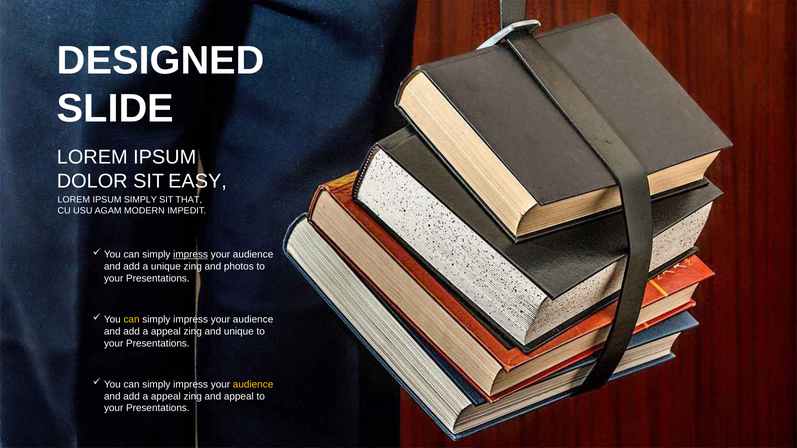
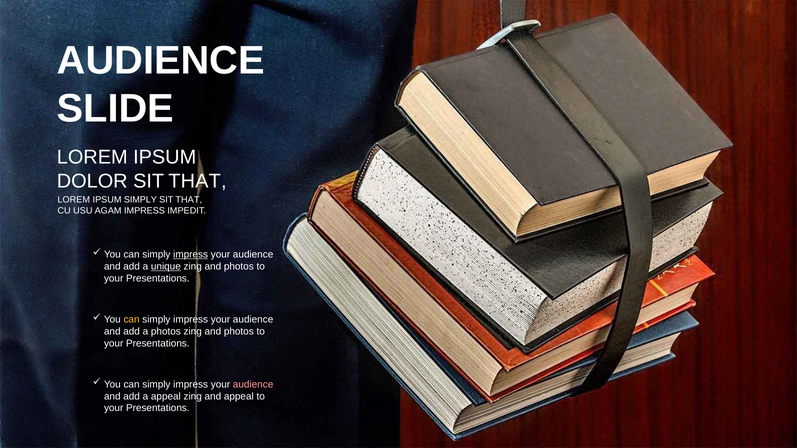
DESIGNED: DESIGNED -> AUDIENCE (161, 61)
DOLOR SIT EASY: EASY -> THAT (197, 181)
AGAM MODERN: MODERN -> IMPRESS (144, 211)
unique underline: none -> present (166, 267)
appeal: appeal -> photos (166, 332)
unique: unique -> photos (239, 332)
audience colour: yellow -> pink (253, 385)
